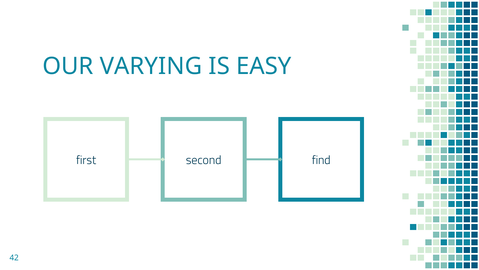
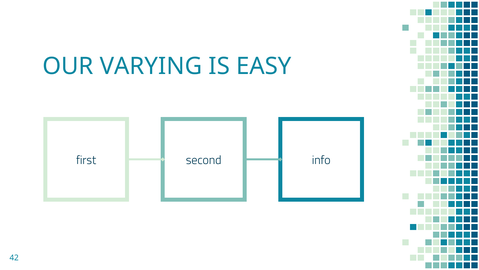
find: find -> info (321, 160)
